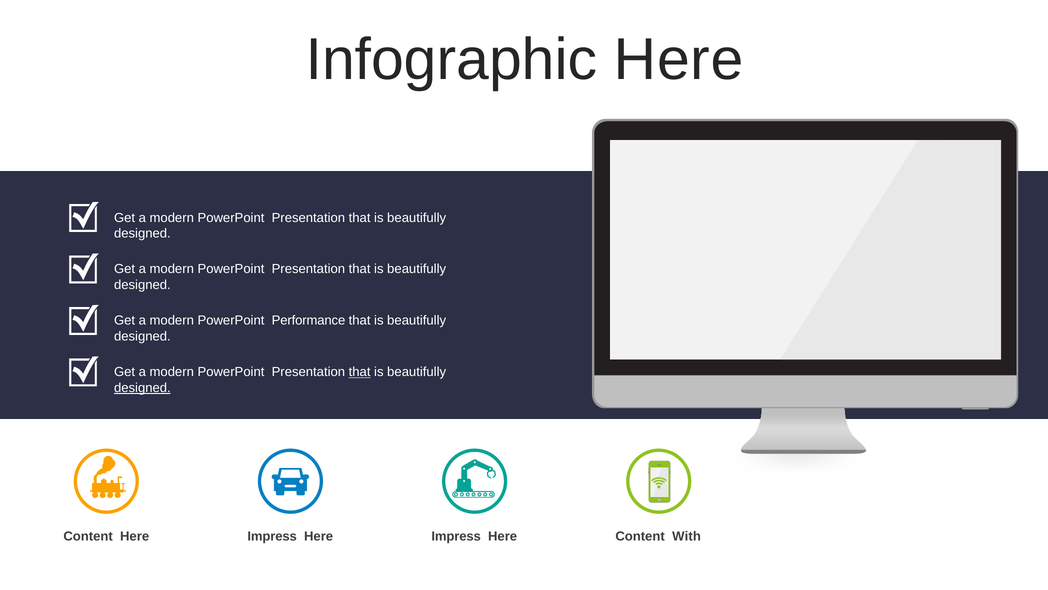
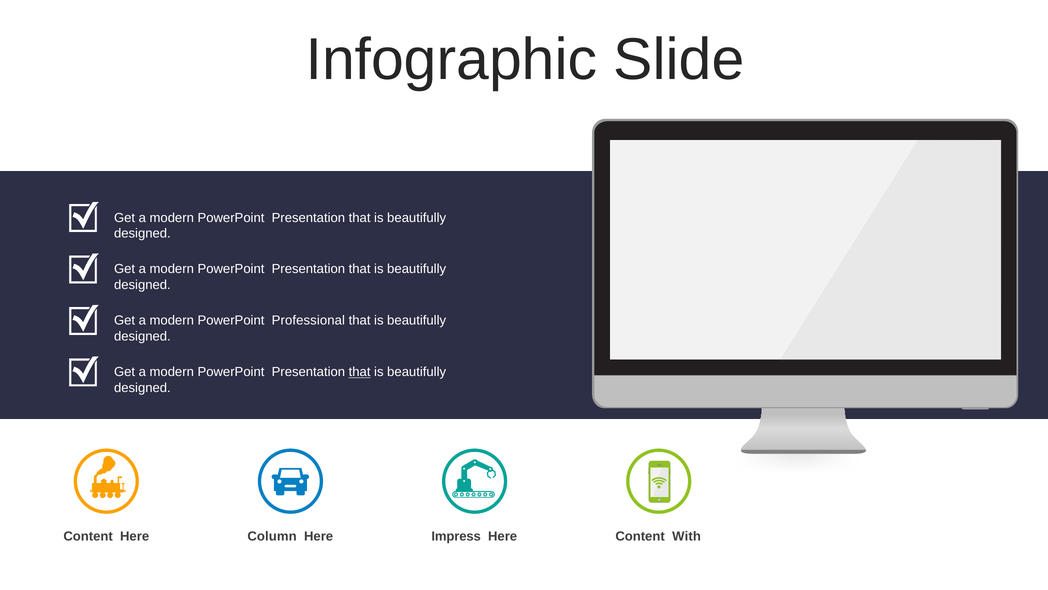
Infographic Here: Here -> Slide (679, 60)
Performance: Performance -> Professional (308, 320)
designed underline: present -> none (142, 388)
Content Here Impress: Impress -> Column (272, 536)
